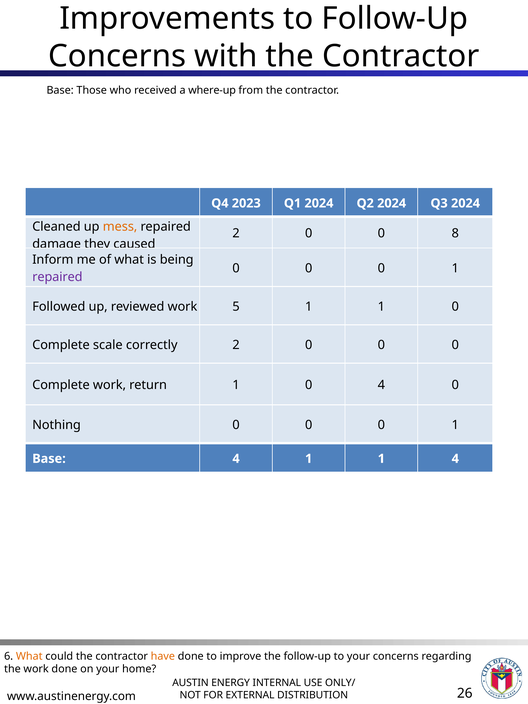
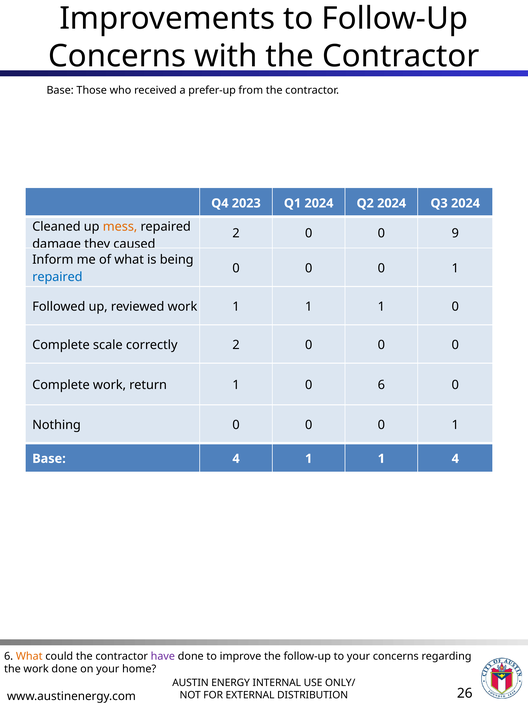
where-up: where-up -> prefer-up (212, 90)
8: 8 -> 9 (455, 233)
repaired colour: purple -> blue (57, 277)
work 5: 5 -> 1 (236, 307)
0 4: 4 -> 6 (381, 385)
have colour: orange -> purple (163, 656)
